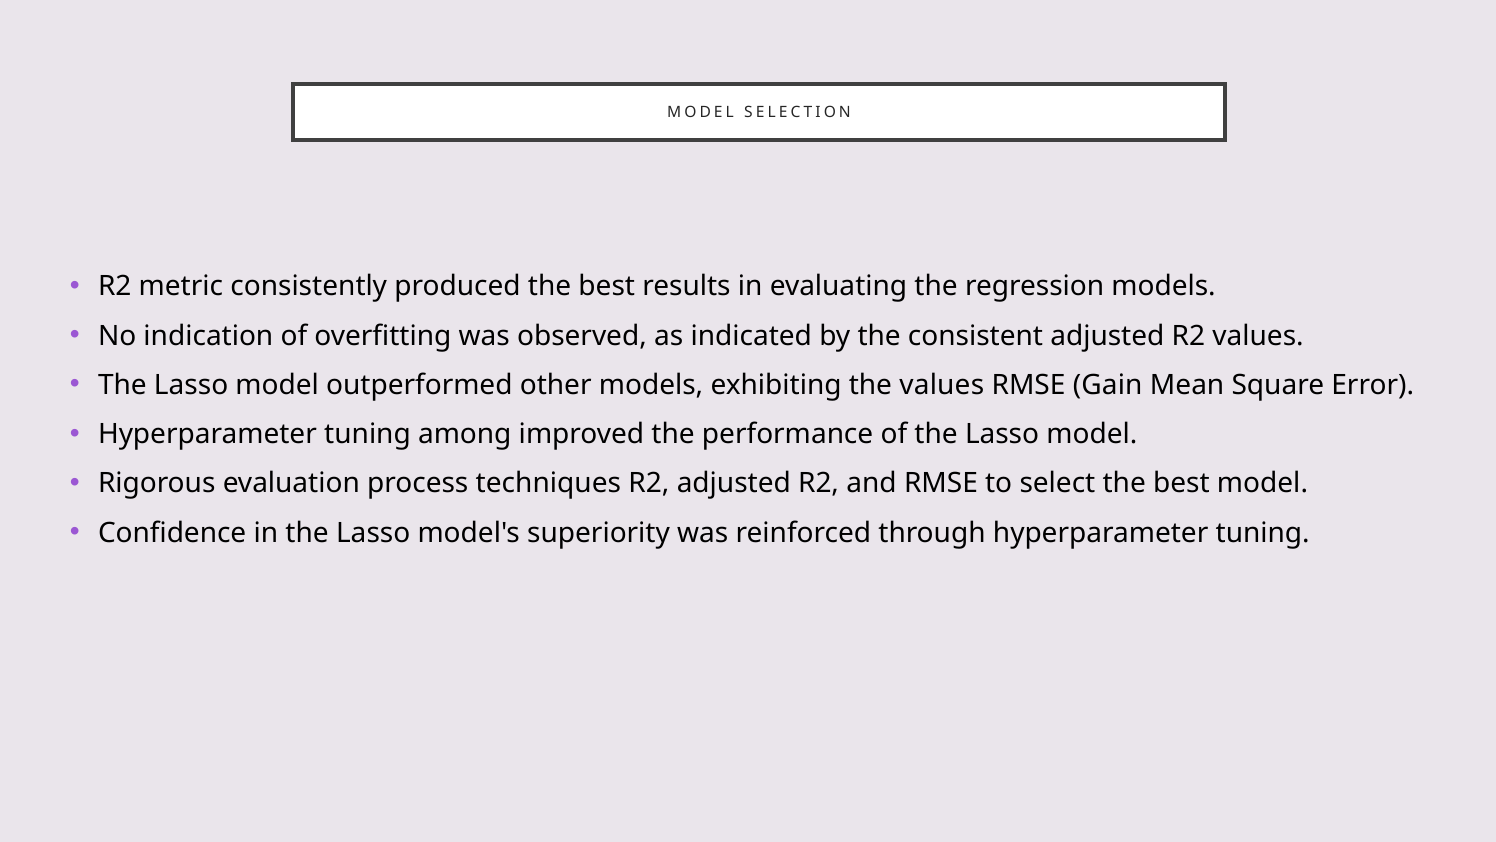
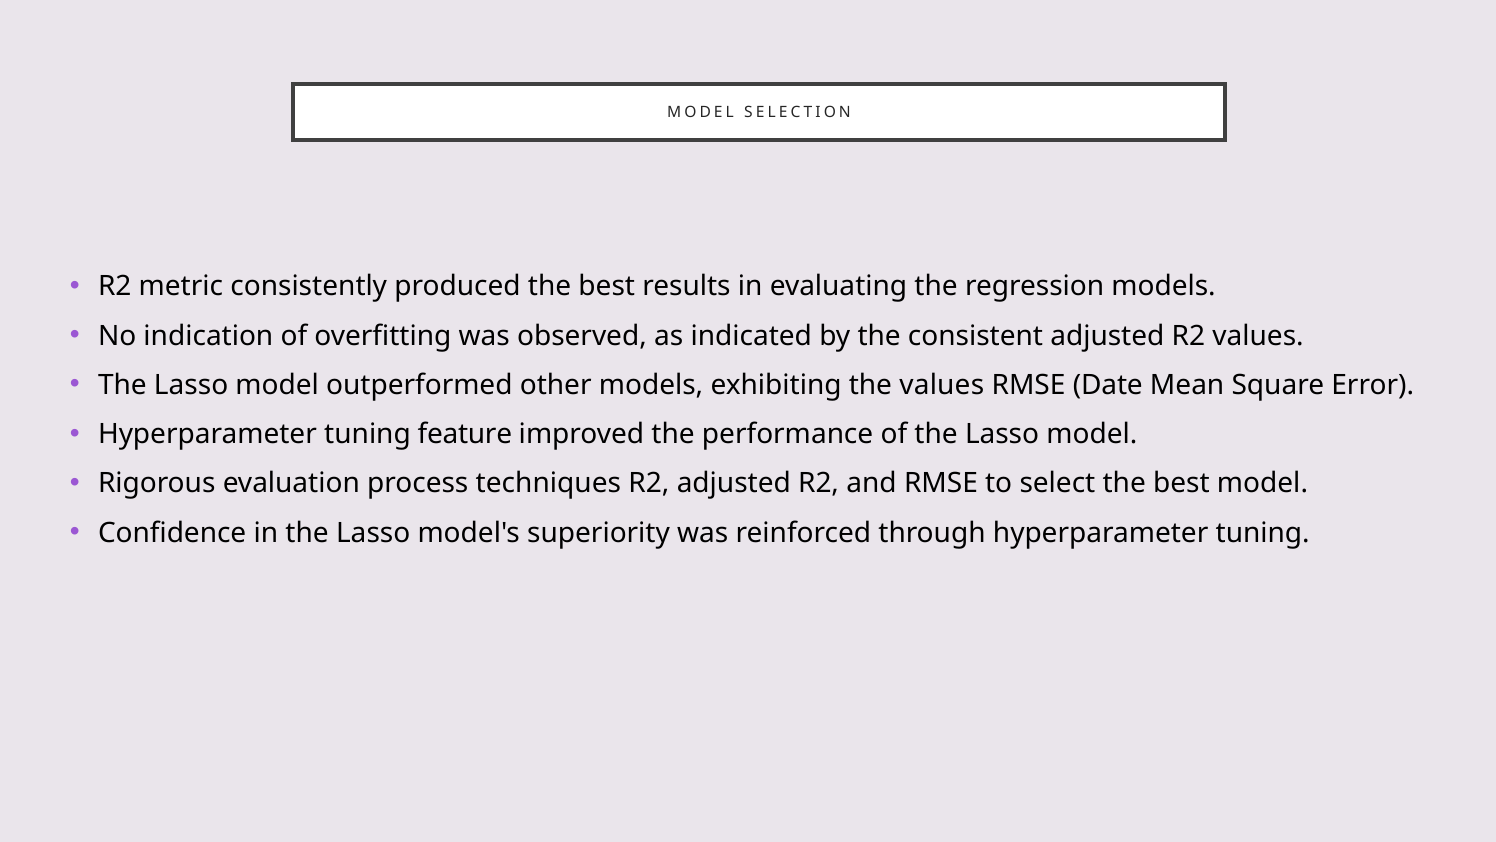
Gain: Gain -> Date (1108, 385)
among: among -> feature (465, 434)
